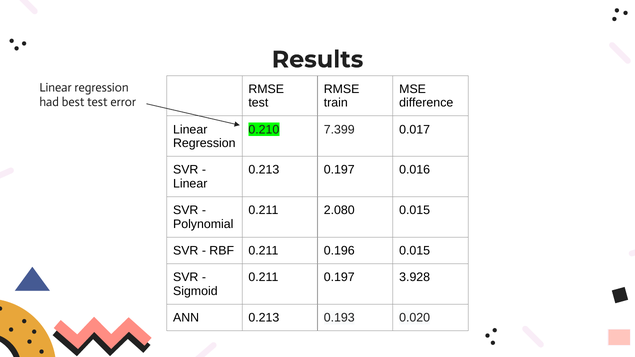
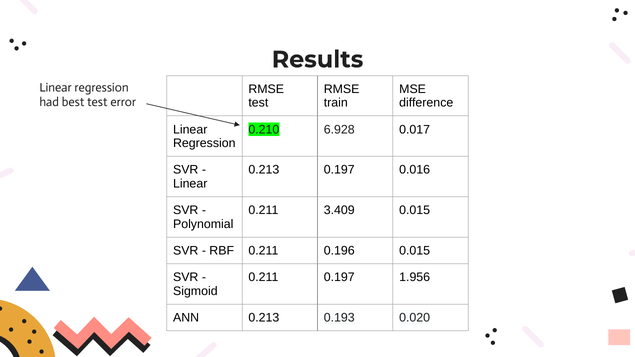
7.399: 7.399 -> 6.928 (339, 129)
2.080: 2.080 -> 3.409 (339, 210)
3.928: 3.928 -> 1.956 (415, 277)
